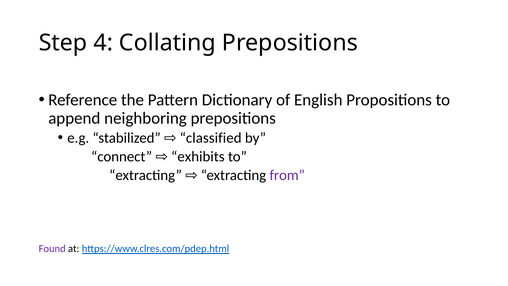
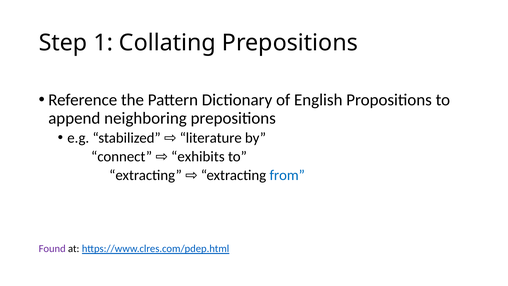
4: 4 -> 1 (103, 43)
classified: classified -> literature (211, 138)
from colour: purple -> blue (287, 175)
